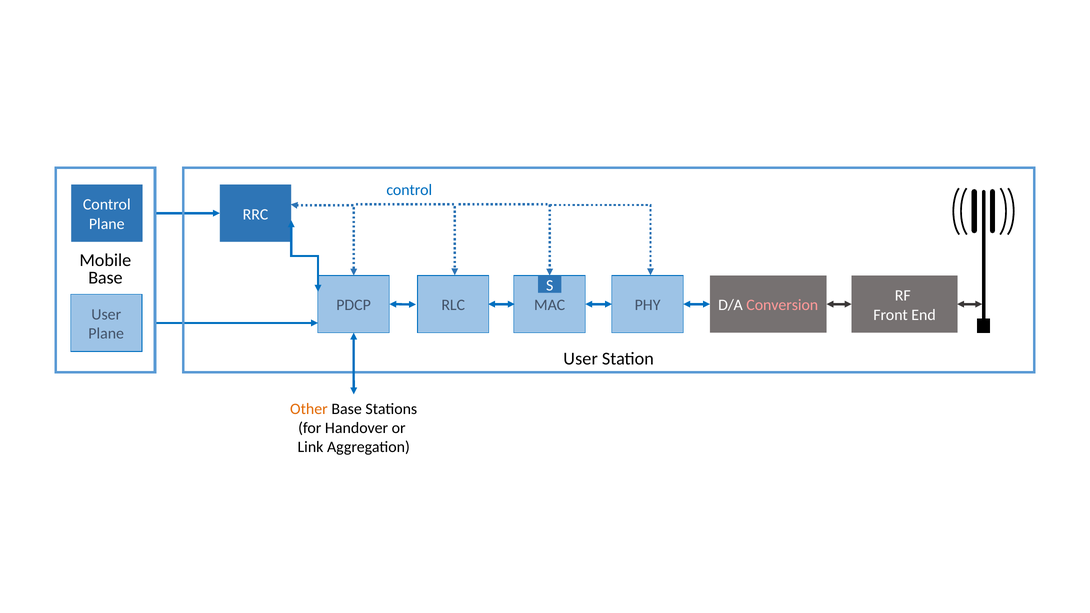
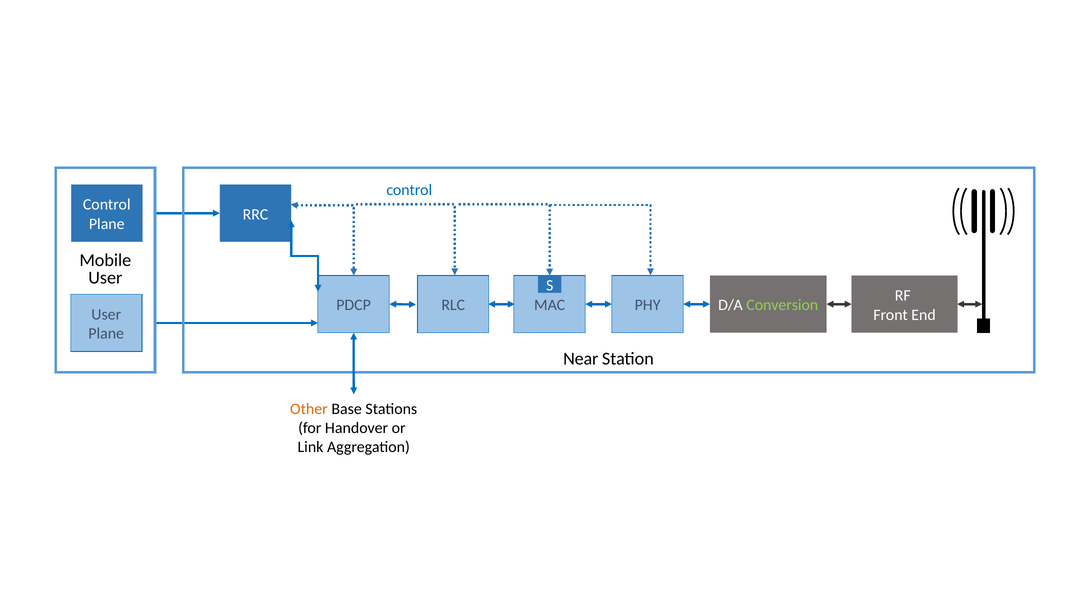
Base: Base -> User (105, 278)
Conversion colour: pink -> light green (782, 305)
User: User -> Near (581, 359)
